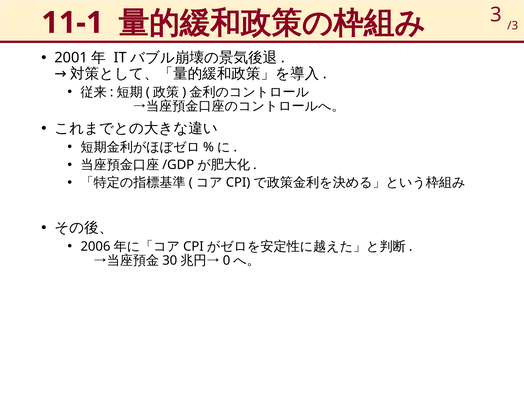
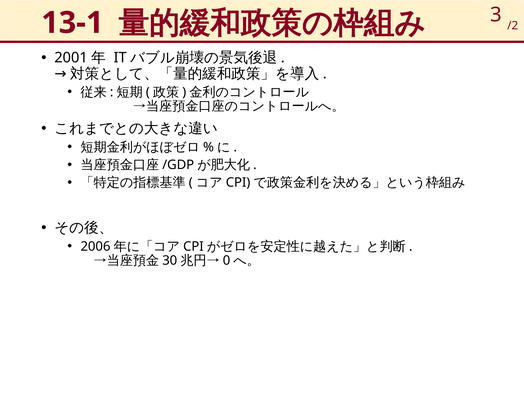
/3: /3 -> /2 (513, 26)
11-1: 11-1 -> 13-1 (72, 23)
